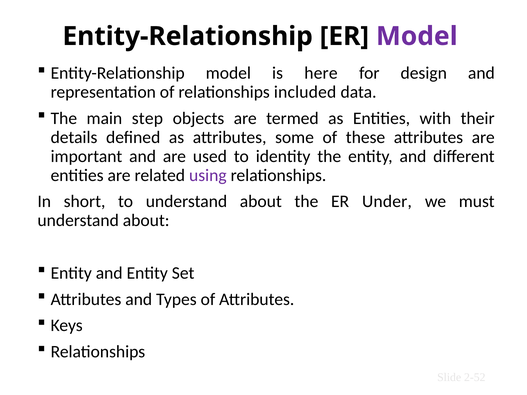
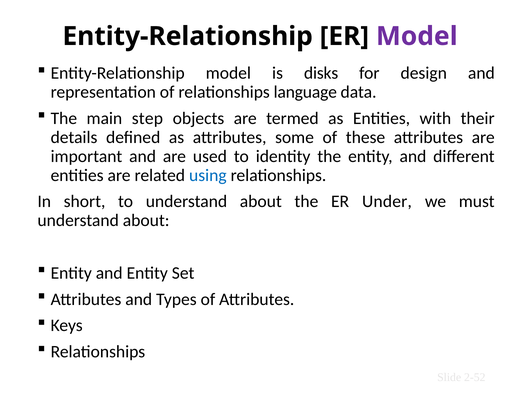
here: here -> disks (321, 73)
included: included -> language (305, 92)
using colour: purple -> blue (208, 175)
